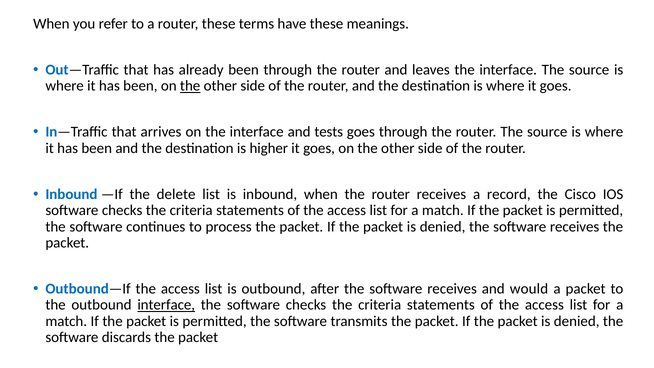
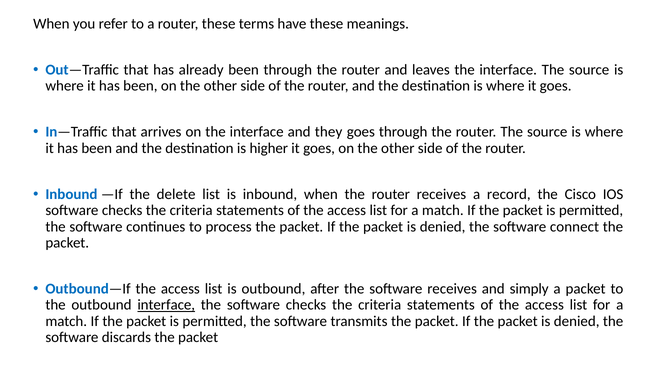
the underline: present -> none (190, 86)
tests: tests -> they (329, 132)
denied the software receives: receives -> connect (575, 226)
would: would -> simply (529, 289)
